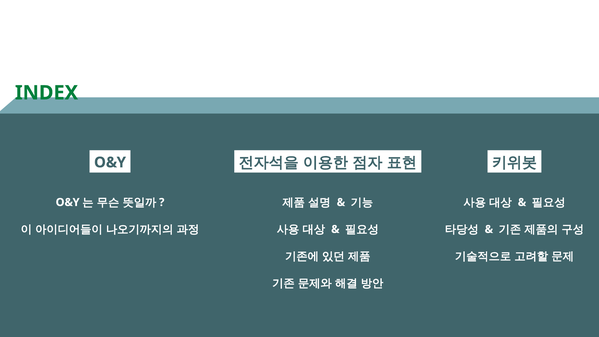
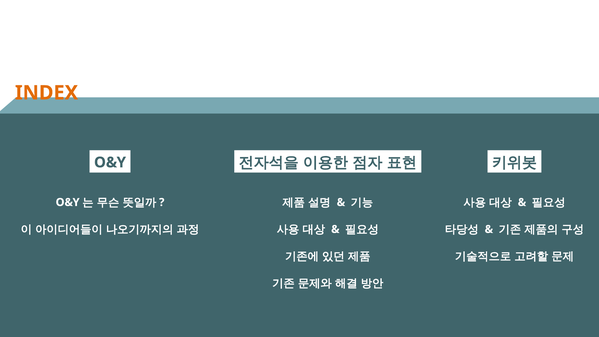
INDEX colour: green -> orange (46, 93)
